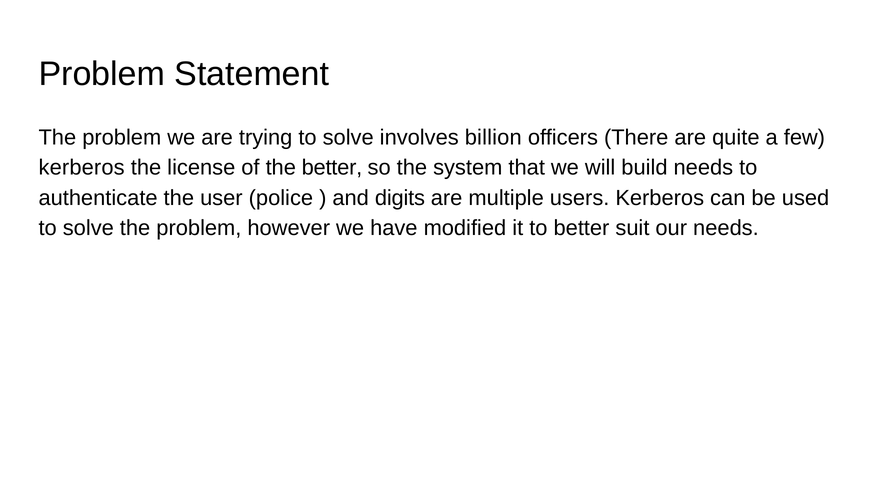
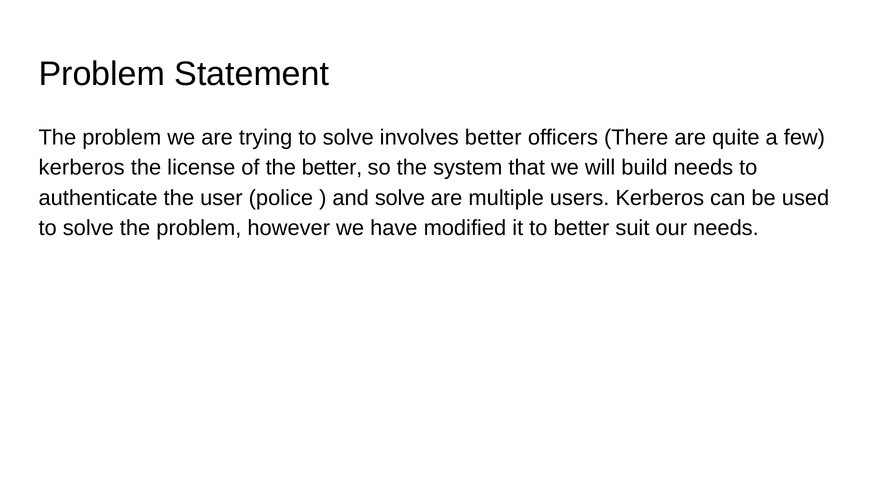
involves billion: billion -> better (493, 138)
and digits: digits -> solve (400, 198)
